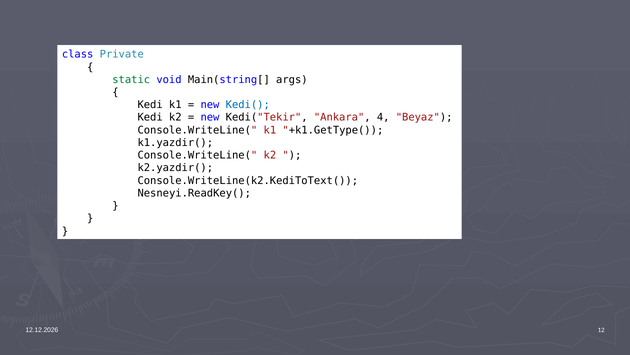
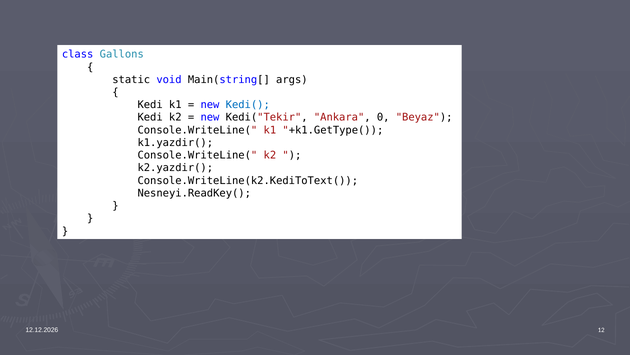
Private: Private -> Gallons (122, 54)
static colour: green -> black (131, 80)
4: 4 -> 0 (383, 117)
